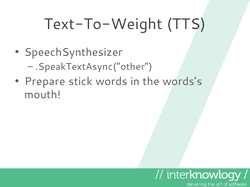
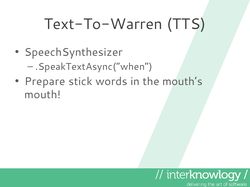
Text-To-Weight: Text-To-Weight -> Text-To-Warren (103, 24)
.SpeakTextAsync(“other: .SpeakTextAsync(“other -> .SpeakTextAsync(“when (94, 67)
words’s: words’s -> mouth’s (182, 82)
